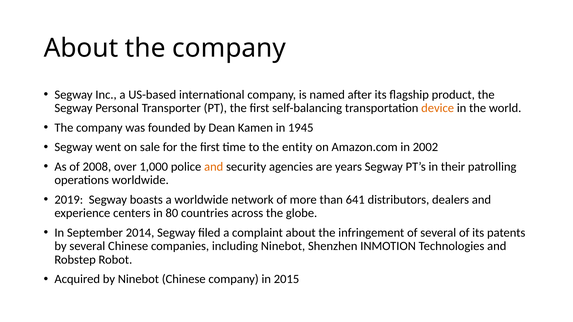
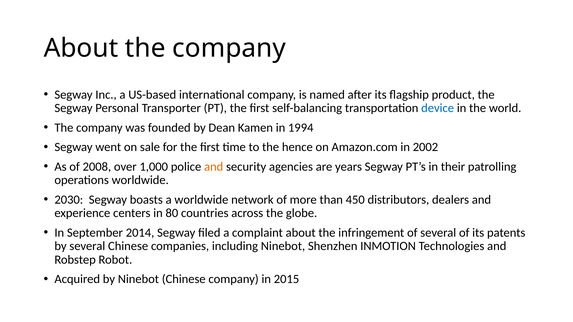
device colour: orange -> blue (438, 108)
1945: 1945 -> 1994 (301, 128)
entity: entity -> hence (297, 147)
2019: 2019 -> 2030 (69, 200)
641: 641 -> 450 (355, 200)
